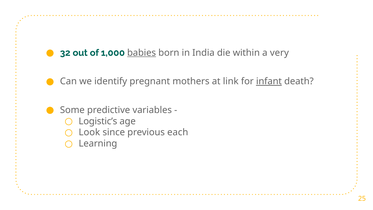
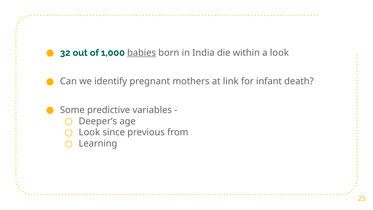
a very: very -> look (279, 53)
infant underline: present -> none (269, 81)
Logistic’s: Logistic’s -> Deeper’s (98, 121)
each: each -> from (178, 132)
